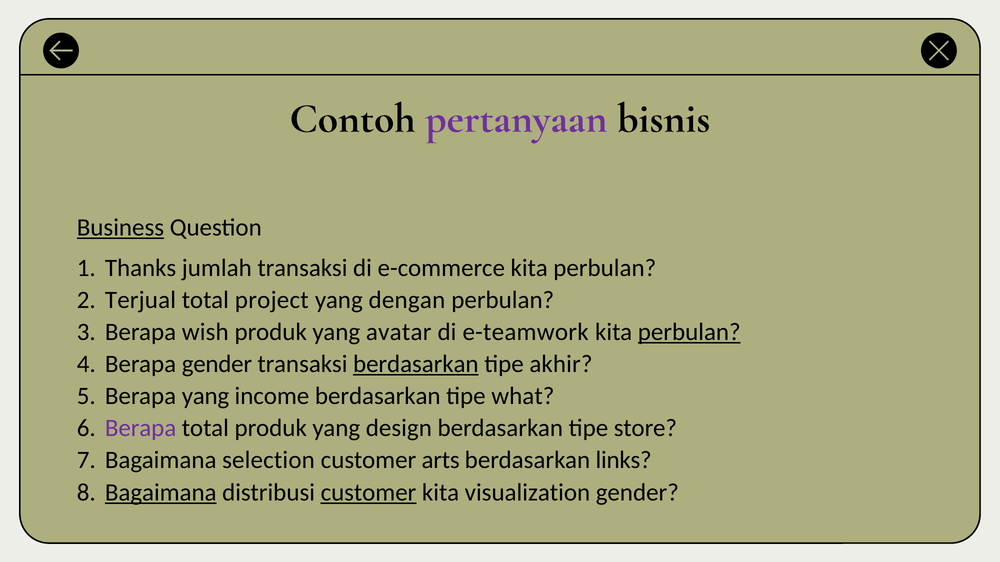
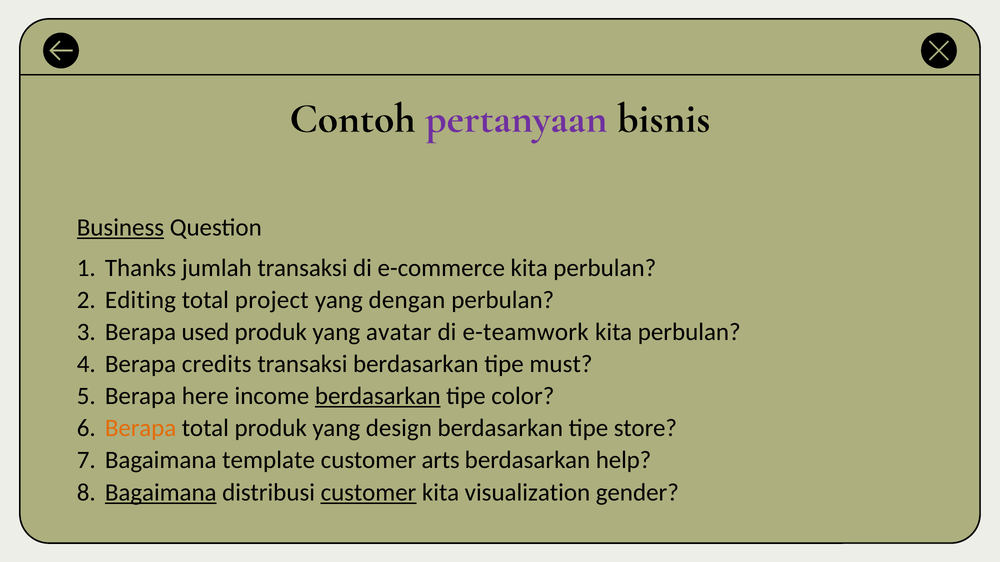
Terjual: Terjual -> Editing (140, 300)
wish: wish -> used (205, 332)
perbulan underline: present -> none (689, 332)
Berapa gender: gender -> credits (217, 364)
berdasarkan underline: present -> none (416, 364)
akhir: akhir -> must (561, 364)
Berapa yang: yang -> here (205, 396)
berdasarkan underline: none -> present (378, 396)
what: what -> color (523, 396)
Berapa colour: purple -> orange (141, 429)
selection: selection -> template (269, 461)
links: links -> help (624, 461)
